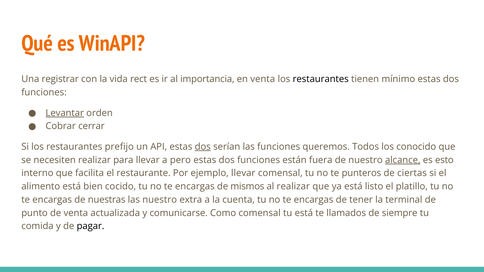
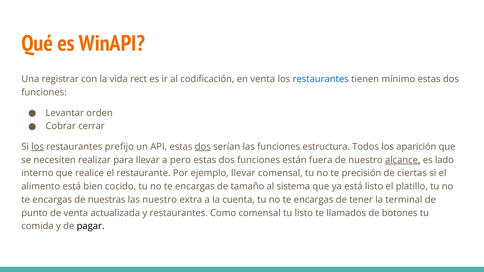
importancia: importancia -> codificación (207, 79)
restaurantes colour: black -> blue (321, 79)
Levantar underline: present -> none (65, 113)
los underline: none -> present (38, 147)
queremos: queremos -> estructura (326, 147)
conocido: conocido -> aparición (416, 147)
esto: esto -> lado (444, 160)
facilita: facilita -> realice (90, 173)
punteros: punteros -> precisión (361, 173)
mismos: mismos -> tamaño (247, 187)
al realizar: realizar -> sistema (293, 187)
y comunicarse: comunicarse -> restaurantes (179, 213)
tu está: está -> listo (304, 213)
siempre: siempre -> botones (400, 213)
